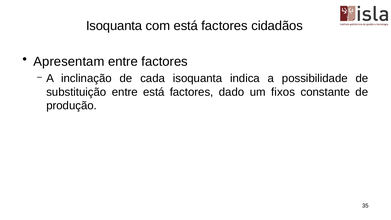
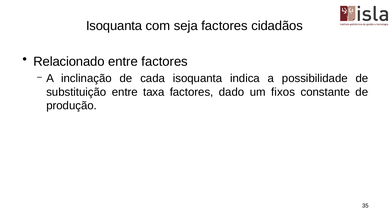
com está: está -> seja (186, 26)
Apresentam: Apresentam -> Relacionado (69, 61)
entre está: está -> taxa (154, 92)
